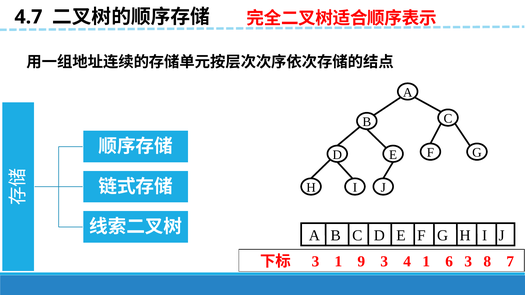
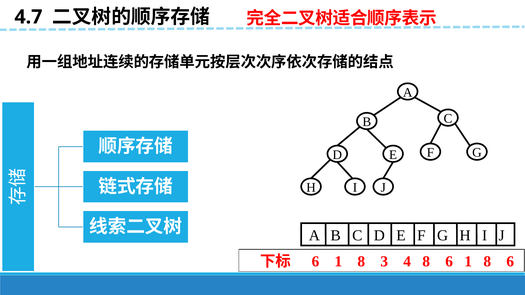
3: 3 -> 6 (315, 262)
9: 9 -> 8 (361, 262)
4 1: 1 -> 8 (426, 262)
3: 3 -> 1 (468, 262)
7: 7 -> 6 (510, 262)
